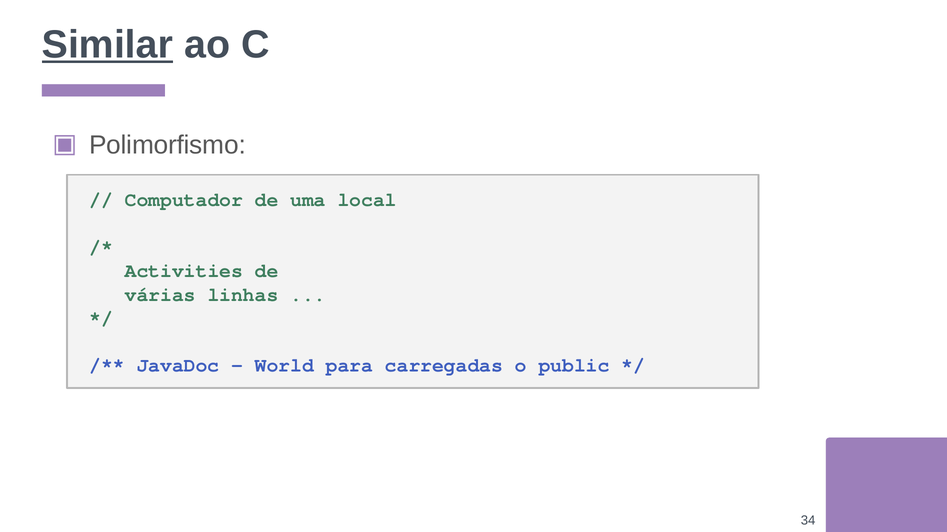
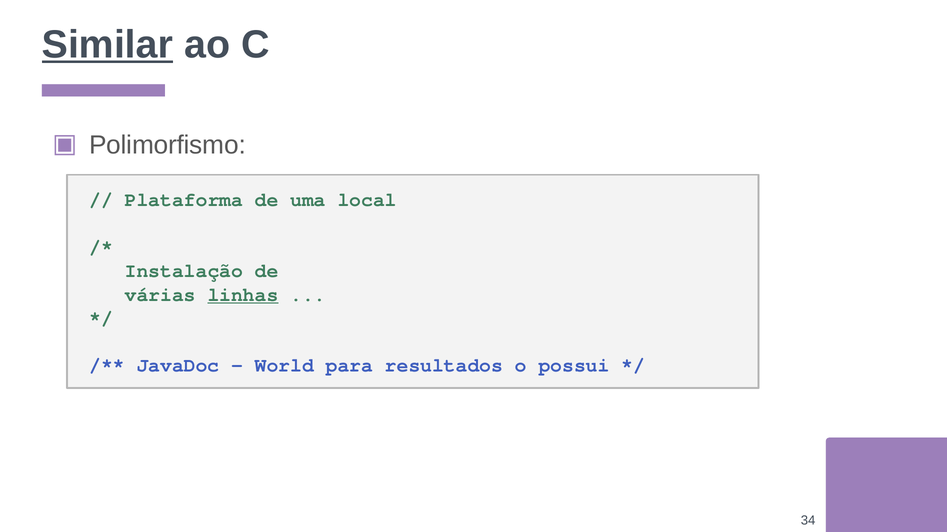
Computador: Computador -> Plataforma (184, 200)
Activities: Activities -> Instalação (184, 271)
linhas underline: none -> present (243, 295)
carregadas: carregadas -> resultados (444, 366)
public: public -> possui (574, 366)
